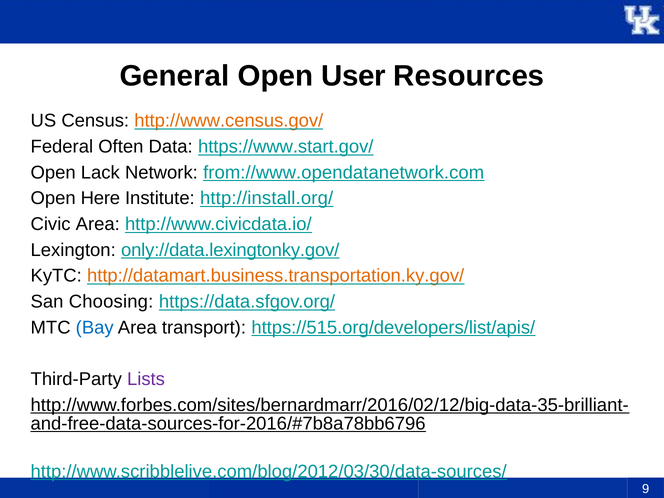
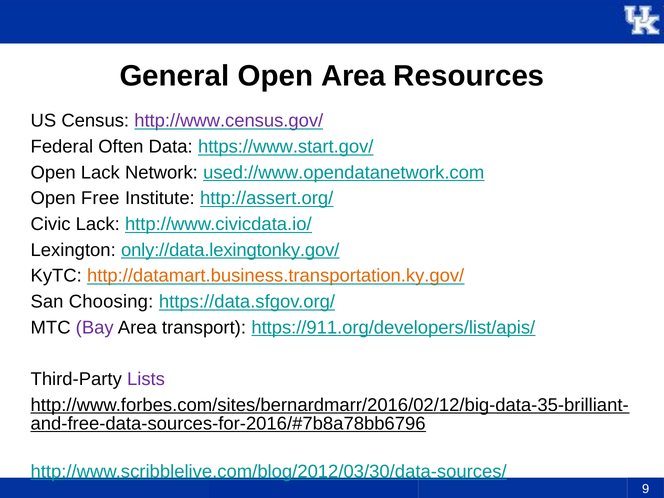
Open User: User -> Area (353, 76)
http://www.census.gov/ colour: orange -> purple (229, 121)
from://www.opendatanetwork.com: from://www.opendatanetwork.com -> used://www.opendatanetwork.com (344, 173)
Here: Here -> Free (100, 198)
http://install.org/: http://install.org/ -> http://assert.org/ (267, 198)
Civic Area: Area -> Lack (98, 224)
Bay colour: blue -> purple (95, 328)
https://515.org/developers/list/apis/: https://515.org/developers/list/apis/ -> https://911.org/developers/list/apis/ (393, 328)
